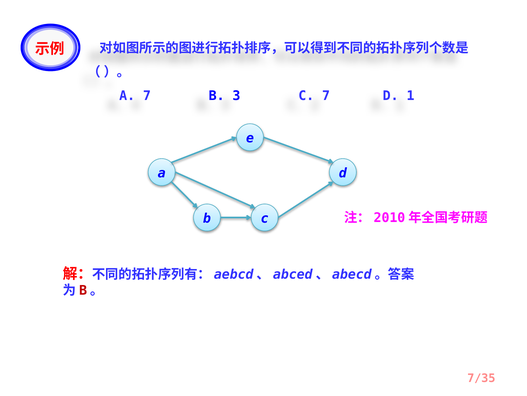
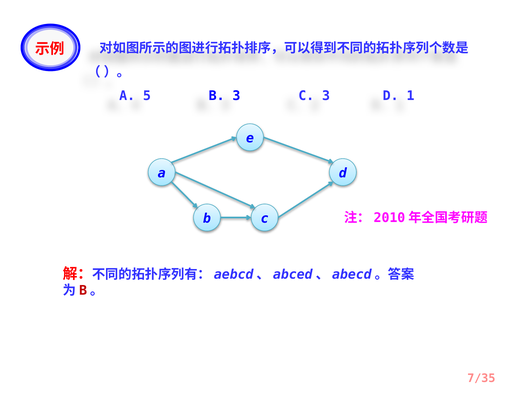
A 7: 7 -> 5 (147, 96)
C 7: 7 -> 3 (326, 96)
